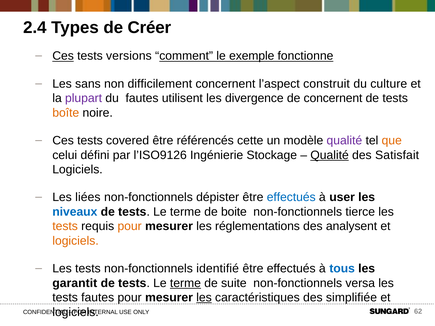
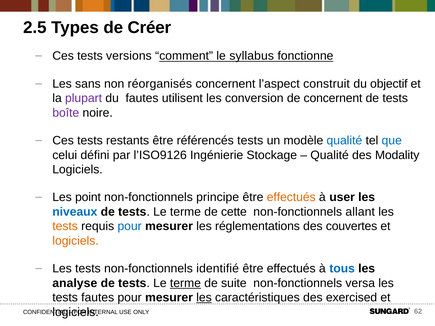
2.4: 2.4 -> 2.5 (35, 28)
Ces underline: present -> none (63, 56)
exemple: exemple -> syllabus (252, 56)
difficilement: difficilement -> réorganisés (160, 84)
culture: culture -> objectif (389, 84)
divergence: divergence -> conversion (254, 98)
boîte colour: orange -> purple (66, 113)
covered: covered -> restants (128, 141)
référencés cette: cette -> tests (250, 141)
qualité colour: purple -> blue (344, 141)
que colour: orange -> blue (392, 141)
Qualité underline: present -> none (330, 155)
Satisfait: Satisfait -> Modality (397, 155)
liées: liées -> point (88, 197)
dépister: dépister -> principe (218, 197)
effectués colour: blue -> orange (291, 197)
boite: boite -> cette (234, 212)
tierce: tierce -> allant (360, 212)
pour colour: orange -> blue (130, 226)
analysent: analysent -> couvertes (352, 226)
garantit: garantit -> analyse (75, 283)
simplifiée: simplifiée -> exercised (352, 298)
